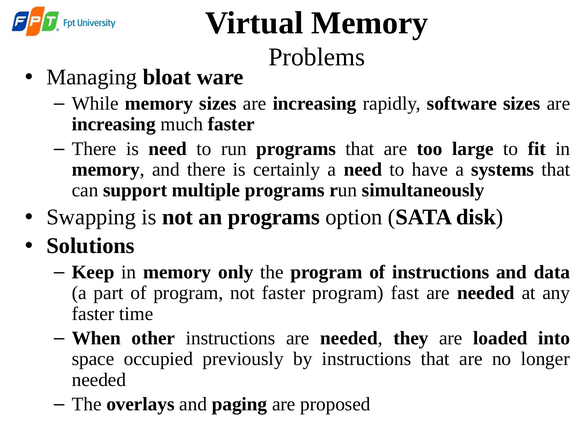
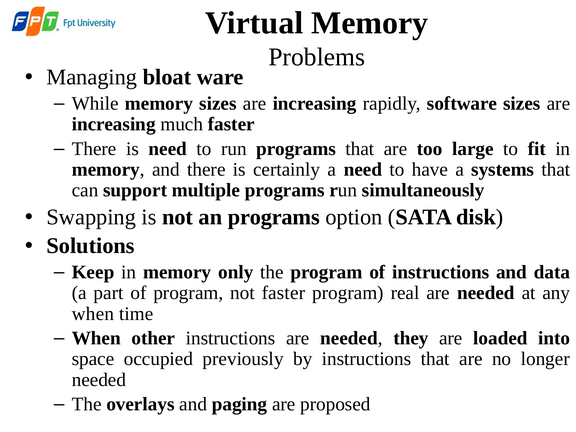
fast: fast -> real (405, 293)
faster: faster -> when (93, 314)
